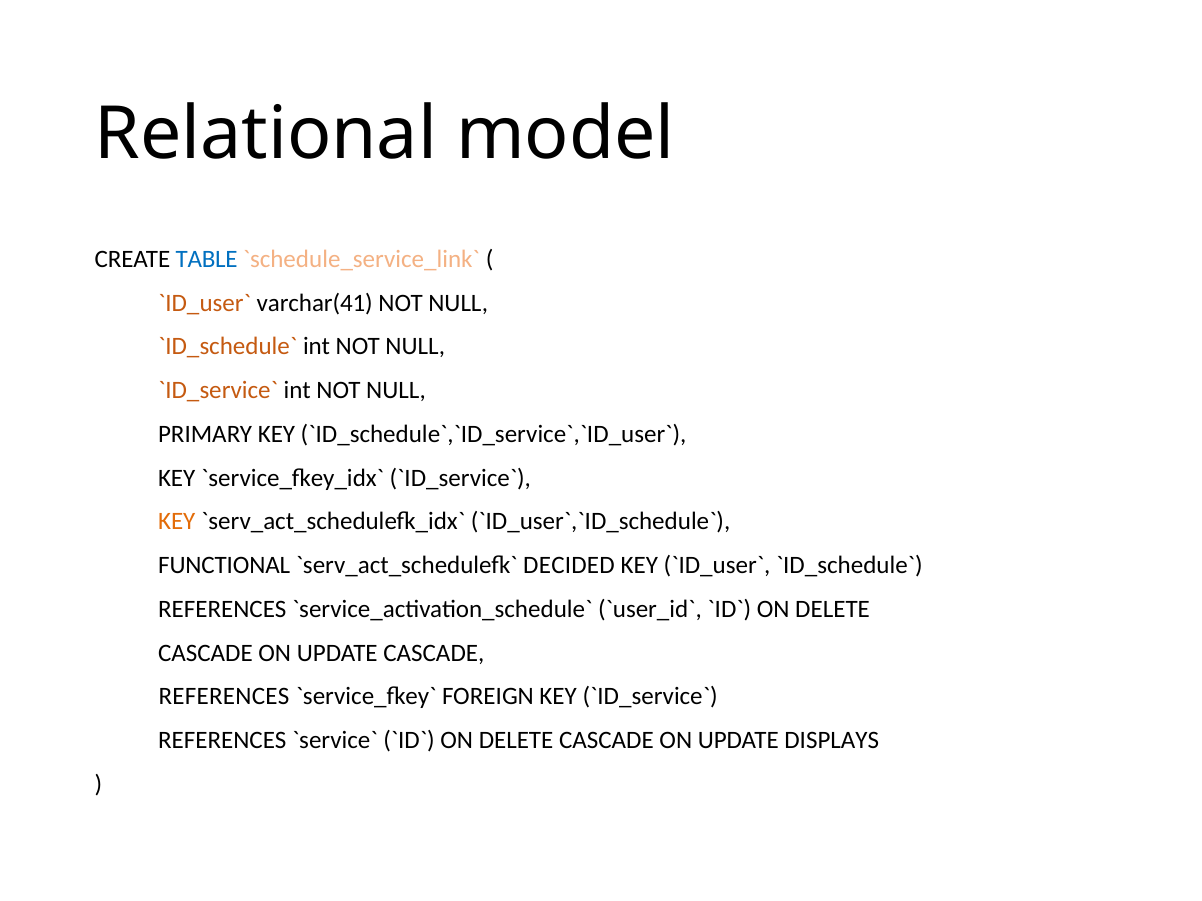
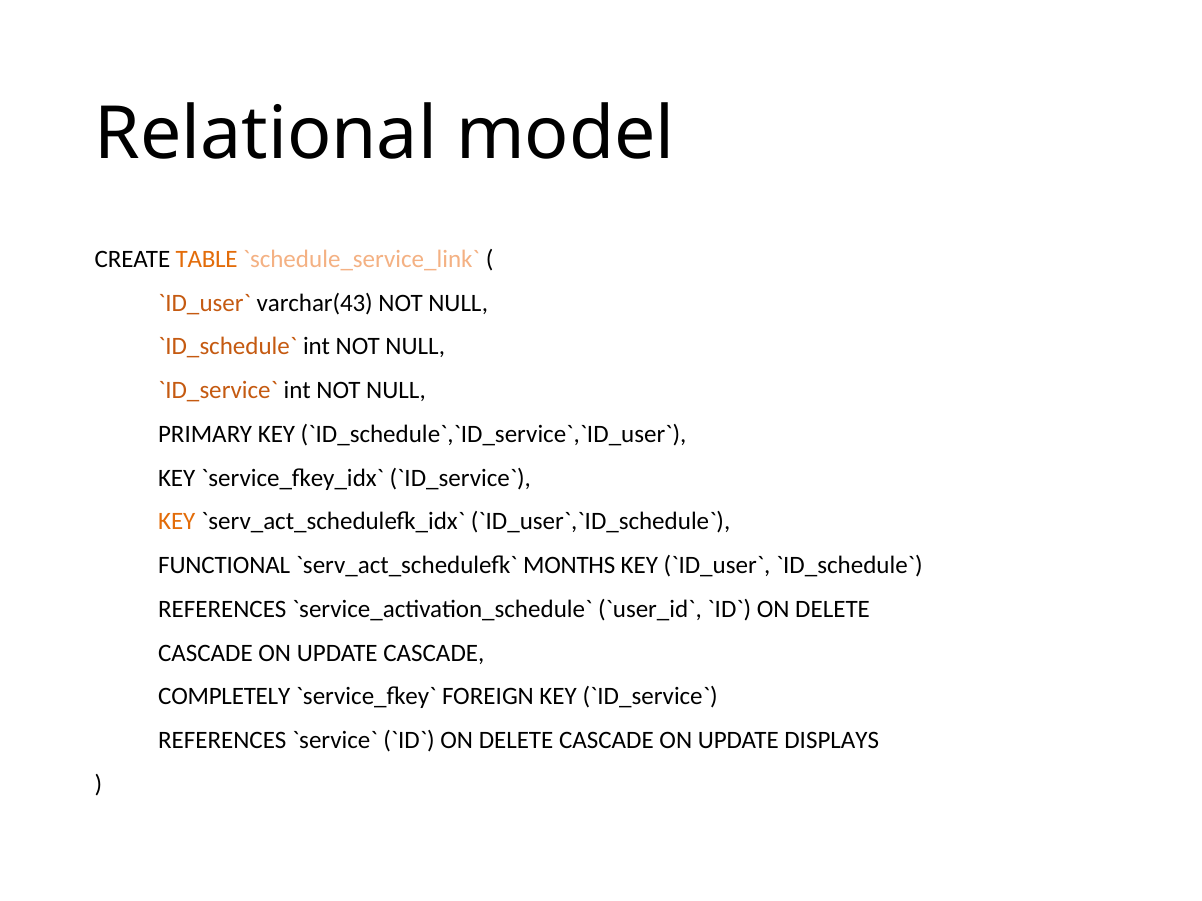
TABLE colour: blue -> orange (207, 259)
varchar(41: varchar(41 -> varchar(43 (315, 303)
DECIDED: DECIDED -> MONTHS (569, 566)
REFERENCES: REFERENCES -> COMPLETELY (224, 697)
